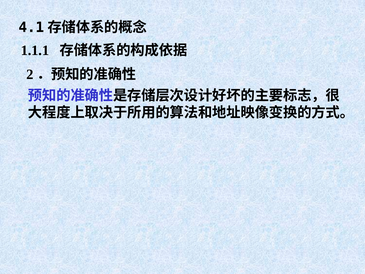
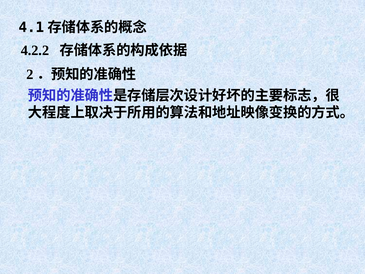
1.1.1: 1.1.1 -> 4.2.2 (35, 50)
